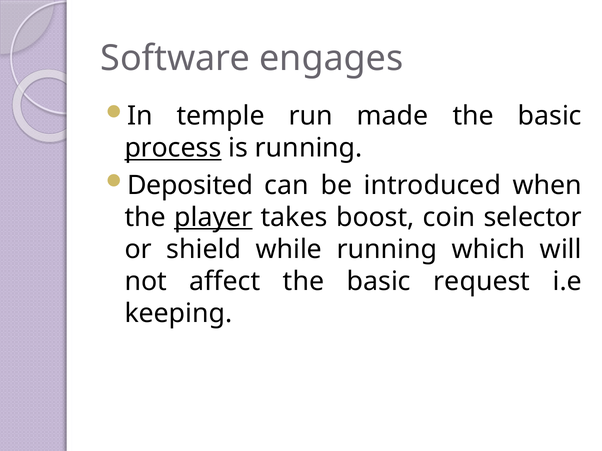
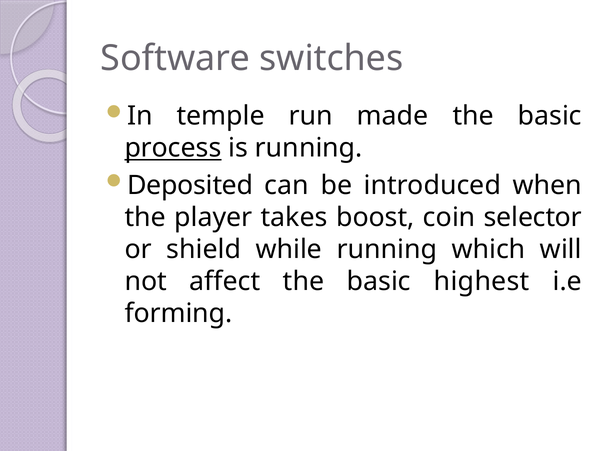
engages: engages -> switches (331, 58)
player underline: present -> none (213, 218)
request: request -> highest (482, 282)
keeping: keeping -> forming (178, 314)
